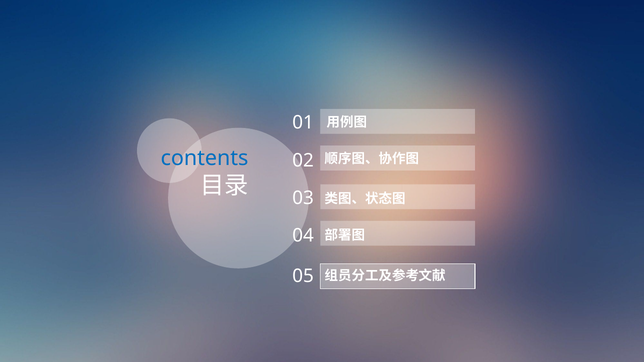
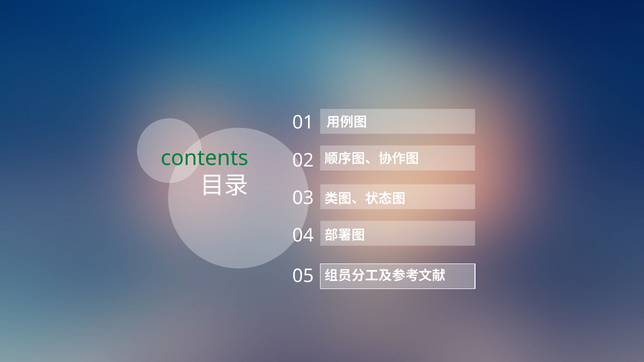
contents colour: blue -> green (205, 158)
